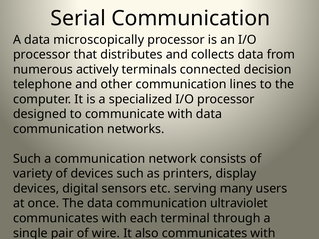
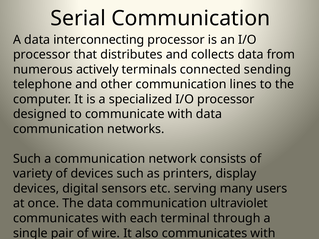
microscopically: microscopically -> interconnecting (99, 40)
decision: decision -> sending (268, 70)
